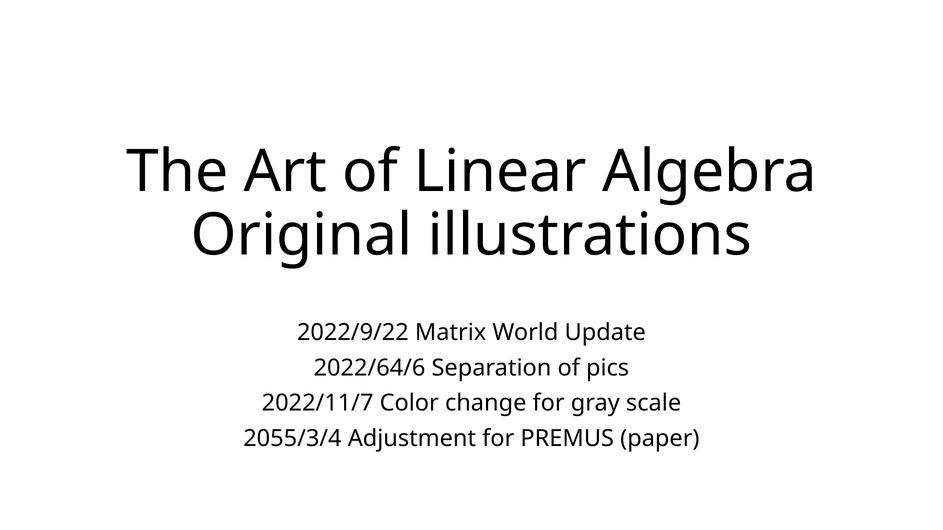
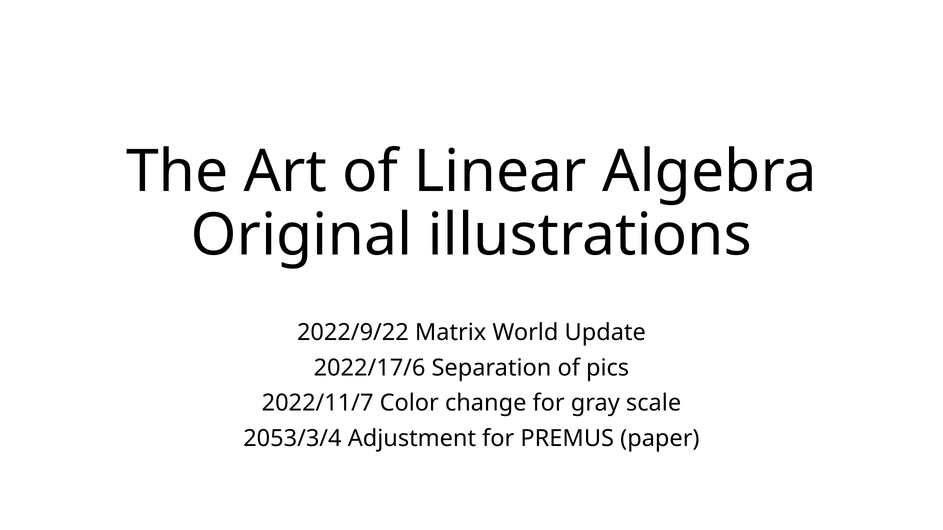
2022/64/6: 2022/64/6 -> 2022/17/6 (370, 368)
2055/3/4: 2055/3/4 -> 2053/3/4 (292, 439)
